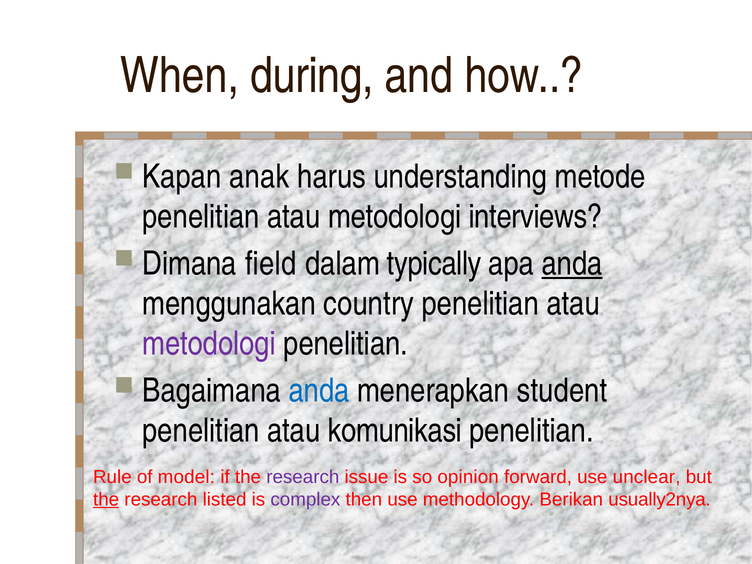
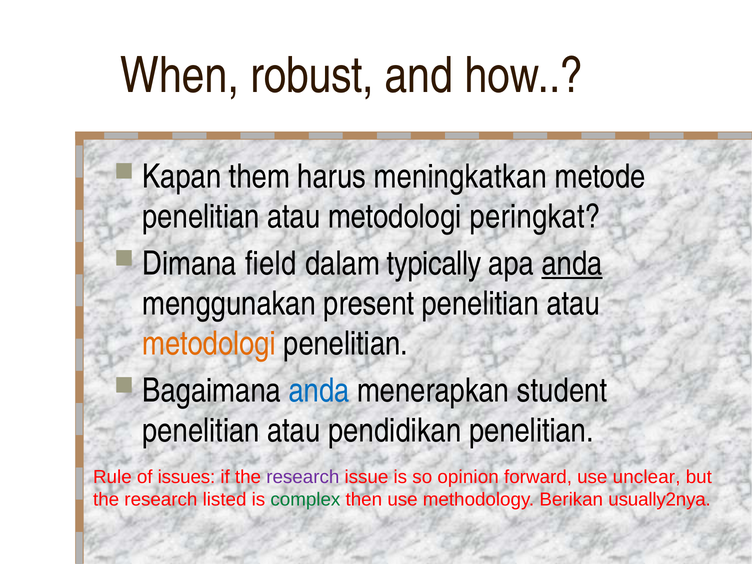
during: during -> robust (312, 76)
anak: anak -> them (259, 177)
understanding: understanding -> meningkatkan (460, 177)
interviews: interviews -> peringkat (535, 217)
country: country -> present (369, 304)
metodologi colour: purple -> orange (209, 344)
komunikasi: komunikasi -> pendidikan (395, 431)
model: model -> issues (186, 477)
the underline: present -> none (106, 500)
complex colour: purple -> green (305, 500)
